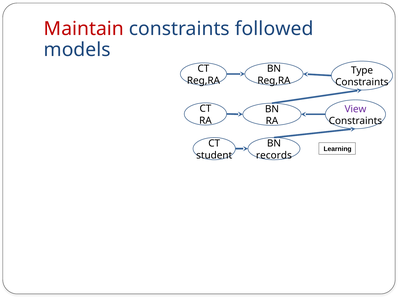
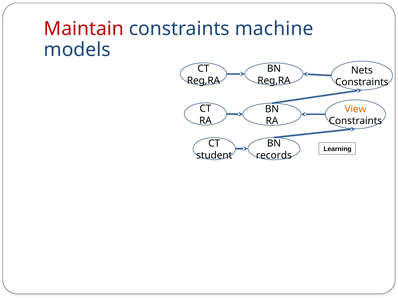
followed: followed -> machine (274, 29)
Type: Type -> Nets (362, 70)
View colour: purple -> orange (355, 109)
